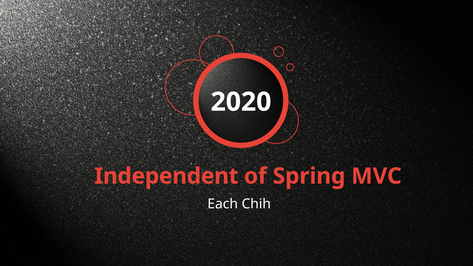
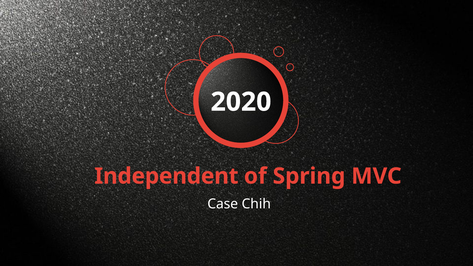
Each: Each -> Case (223, 204)
